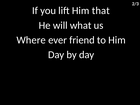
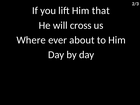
what: what -> cross (81, 25)
friend: friend -> about (82, 40)
